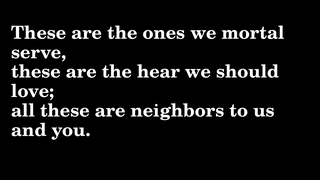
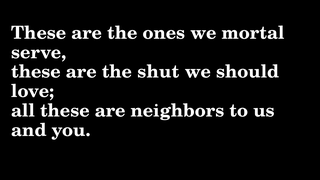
hear: hear -> shut (158, 72)
